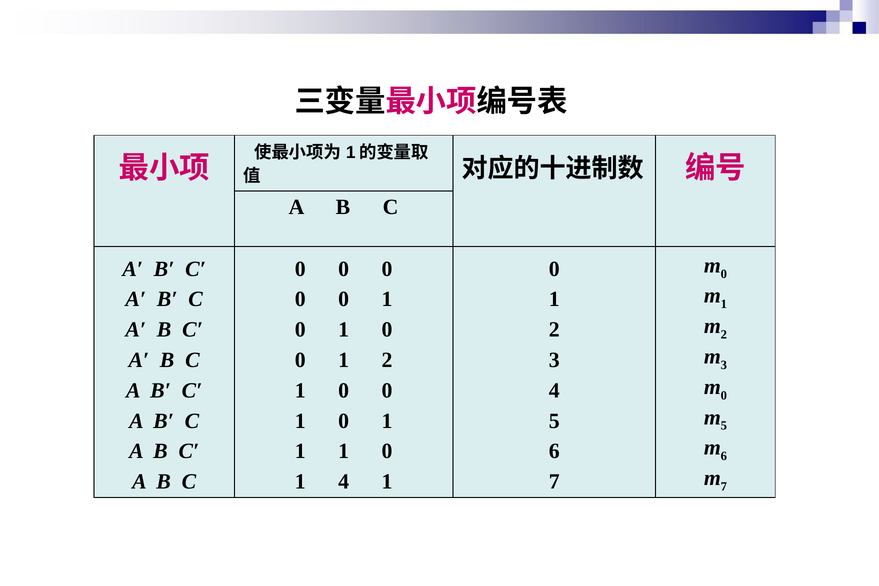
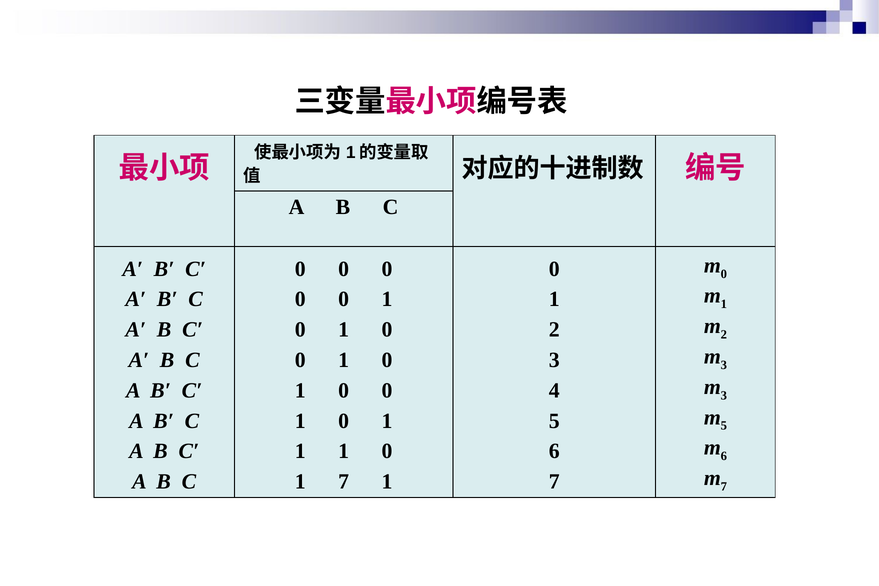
2: 2 -> 0 (387, 360)
0: 0 -> 3 (724, 395)
1 4: 4 -> 7 (344, 482)
